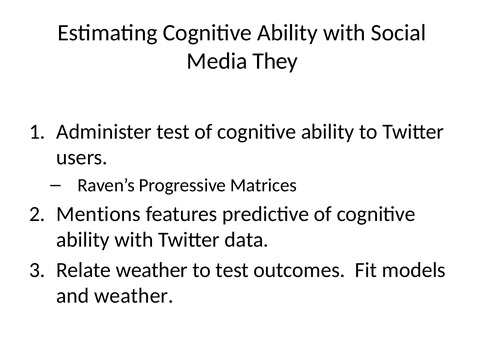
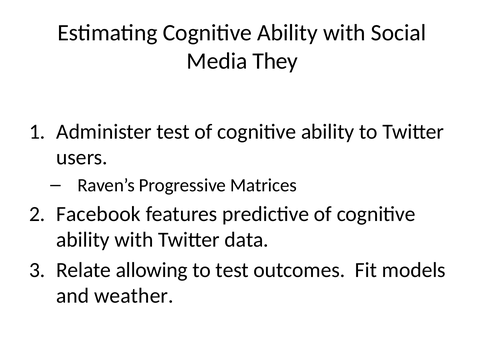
Mentions: Mentions -> Facebook (98, 214)
Relate weather: weather -> allowing (152, 270)
